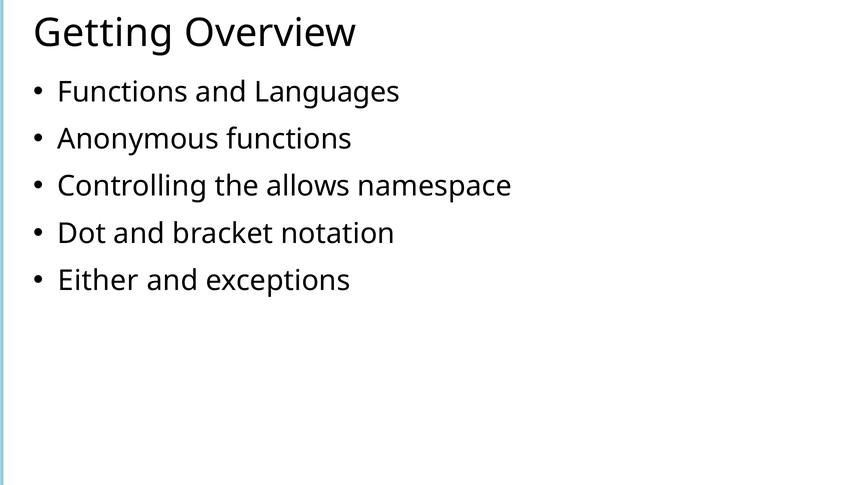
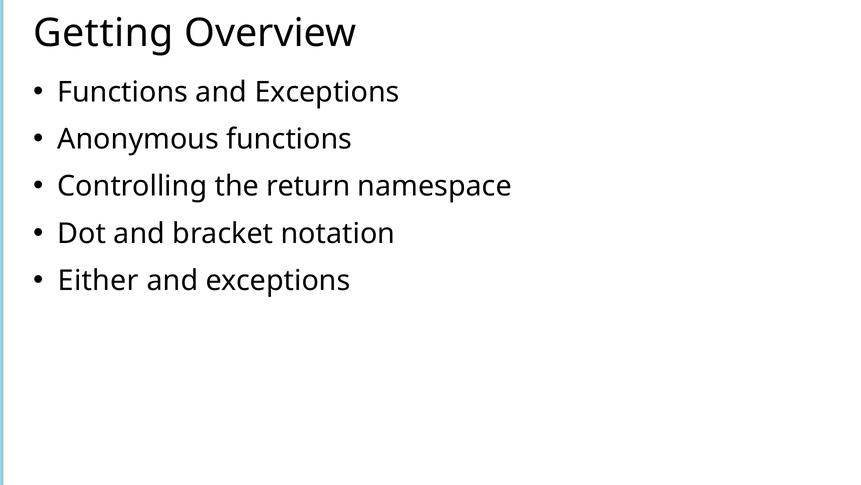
Functions and Languages: Languages -> Exceptions (327, 92)
allows: allows -> return (308, 186)
